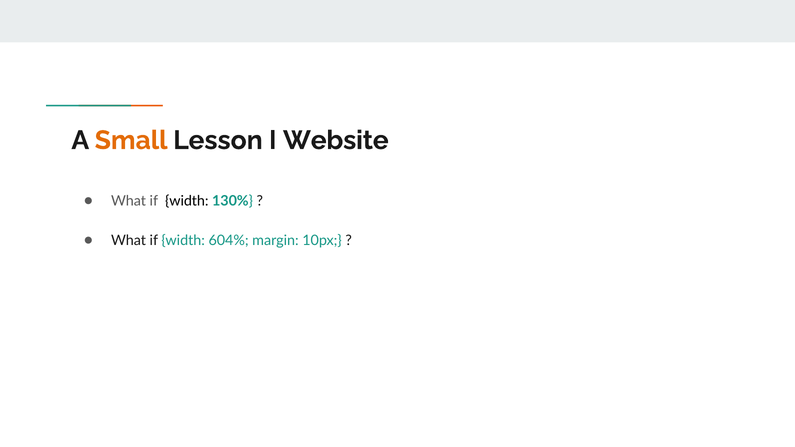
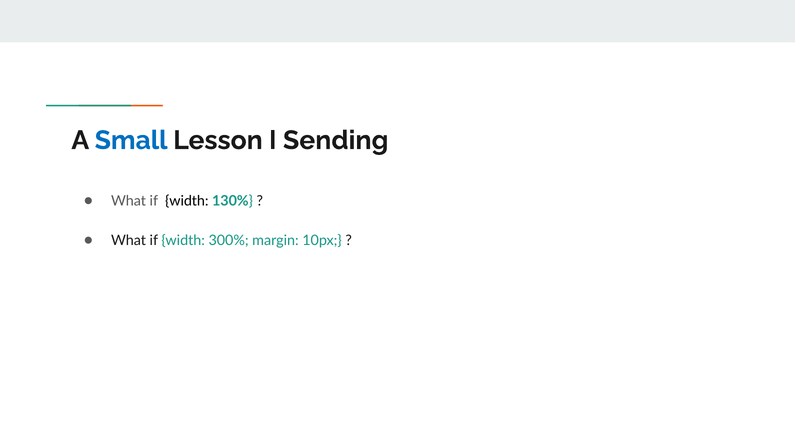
Small colour: orange -> blue (131, 140)
Website: Website -> Sending (336, 140)
604%: 604% -> 300% (229, 241)
